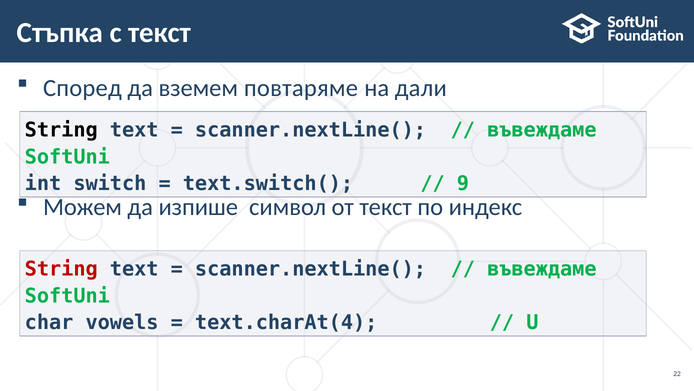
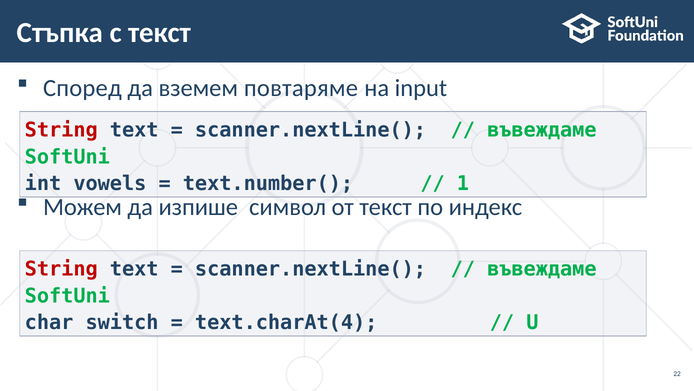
дали: дали -> input (421, 88)
String colour: black -> red (61, 130)
switch: switch -> vowels (110, 183)
text.switch(: text.switch( -> text.number( (268, 183)
9: 9 -> 1 (463, 183)
vowels: vowels -> switch (122, 322)
